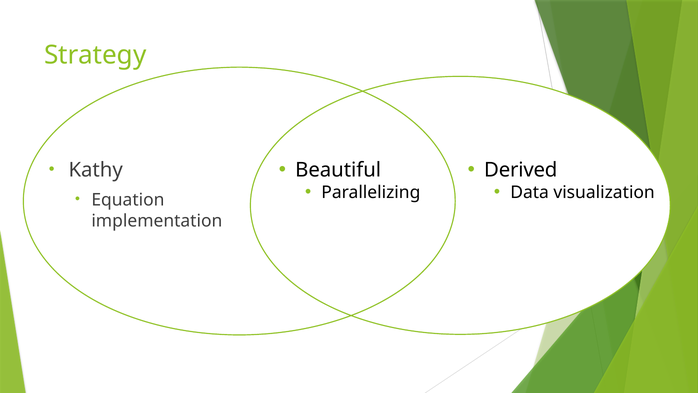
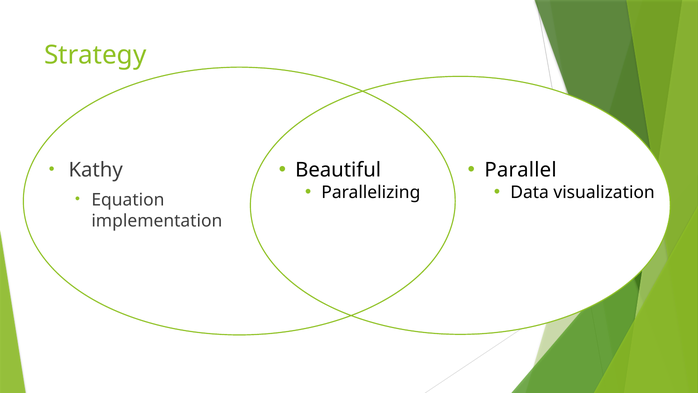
Derived: Derived -> Parallel (521, 170)
